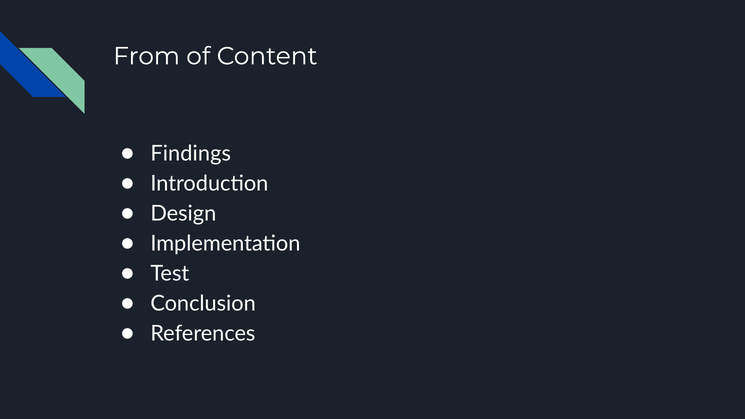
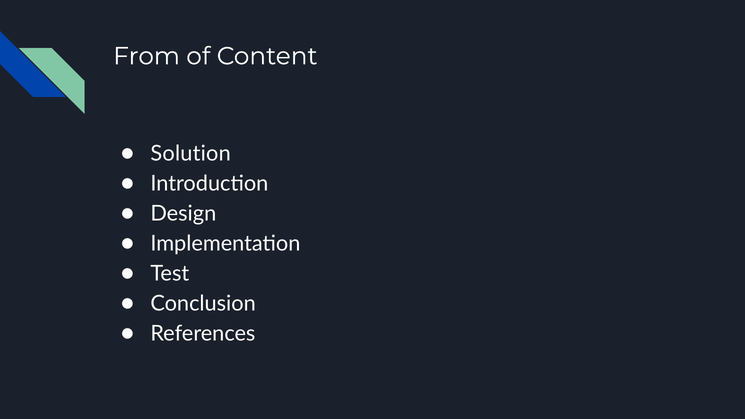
Findings: Findings -> Solution (191, 154)
